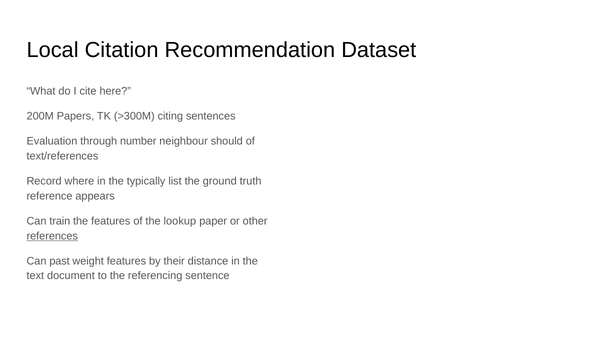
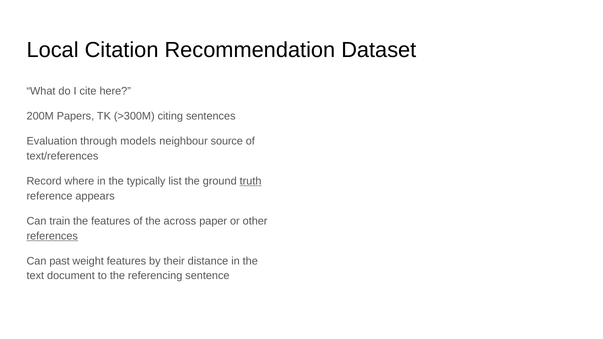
number: number -> models (138, 141)
should: should -> source (227, 141)
truth underline: none -> present (251, 181)
lookup: lookup -> across (180, 221)
